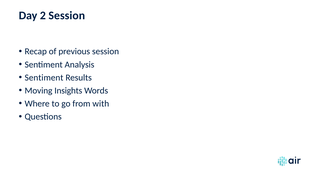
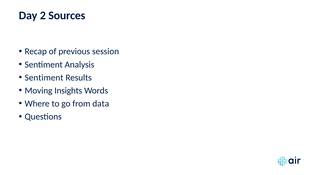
2 Session: Session -> Sources (67, 16)
with: with -> data (101, 104)
